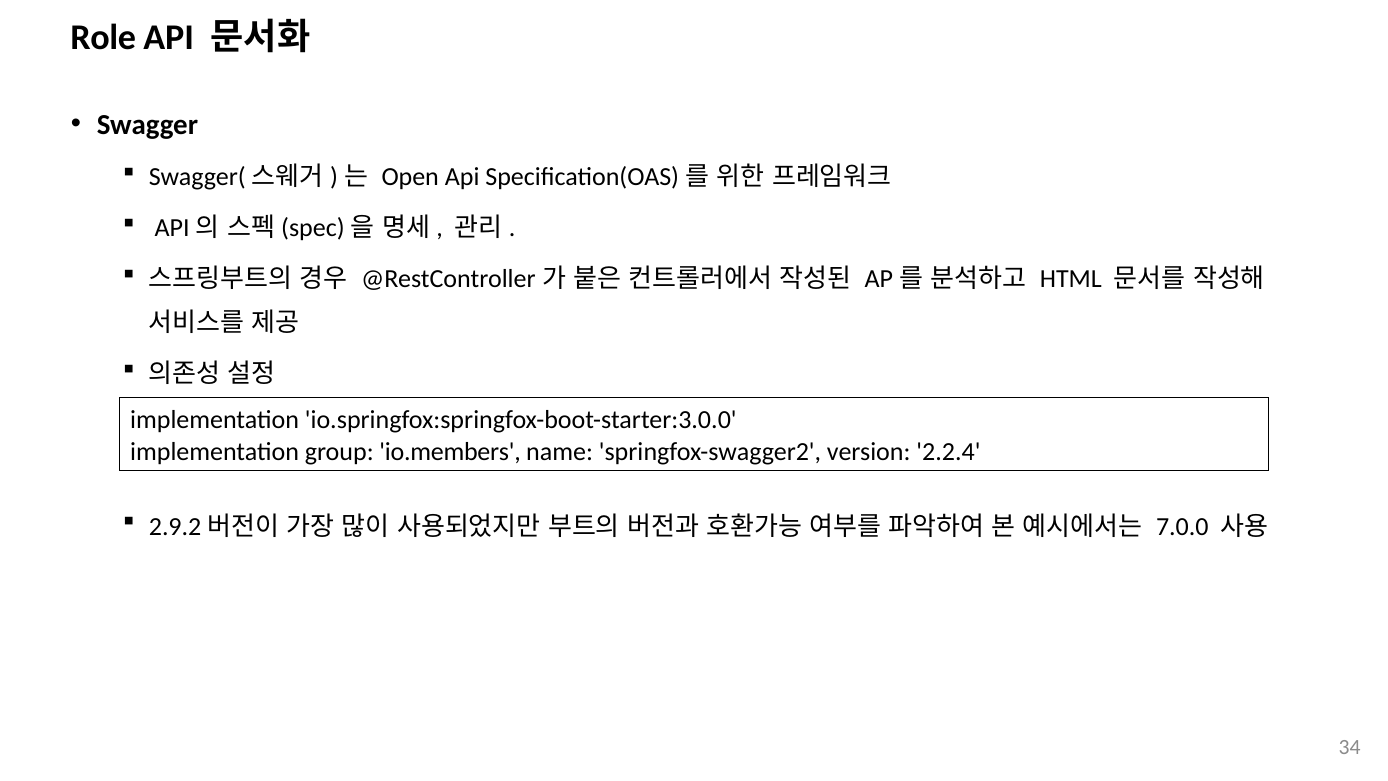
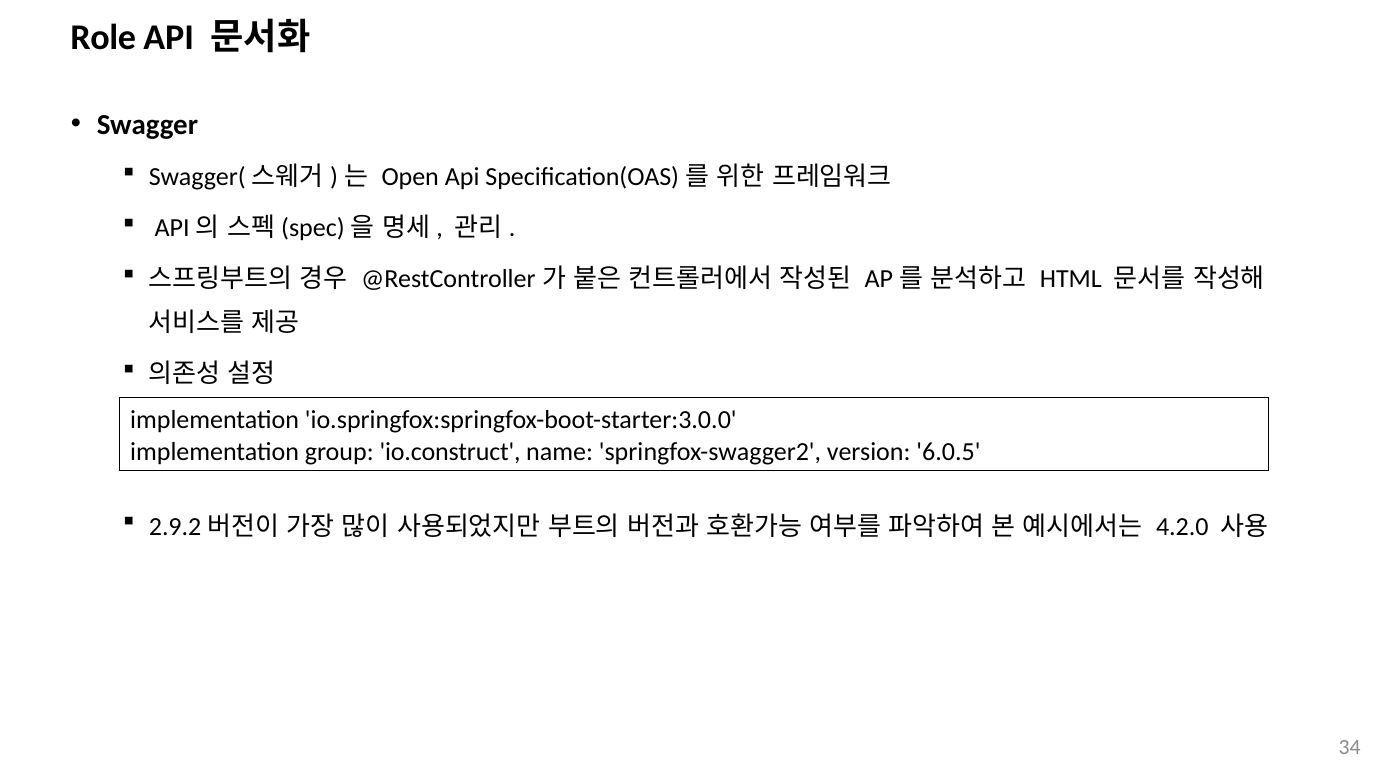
io.members: io.members -> io.construct (450, 451)
2.2.4: 2.2.4 -> 6.0.5 (948, 451)
7.0.0: 7.0.0 -> 4.2.0 (1182, 526)
